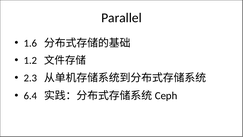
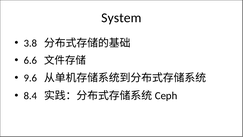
Parallel: Parallel -> System (121, 18)
1.6: 1.6 -> 3.8 (30, 43)
1.2: 1.2 -> 6.6 (30, 60)
2.3: 2.3 -> 9.6 (30, 78)
6.4: 6.4 -> 8.4 (30, 96)
